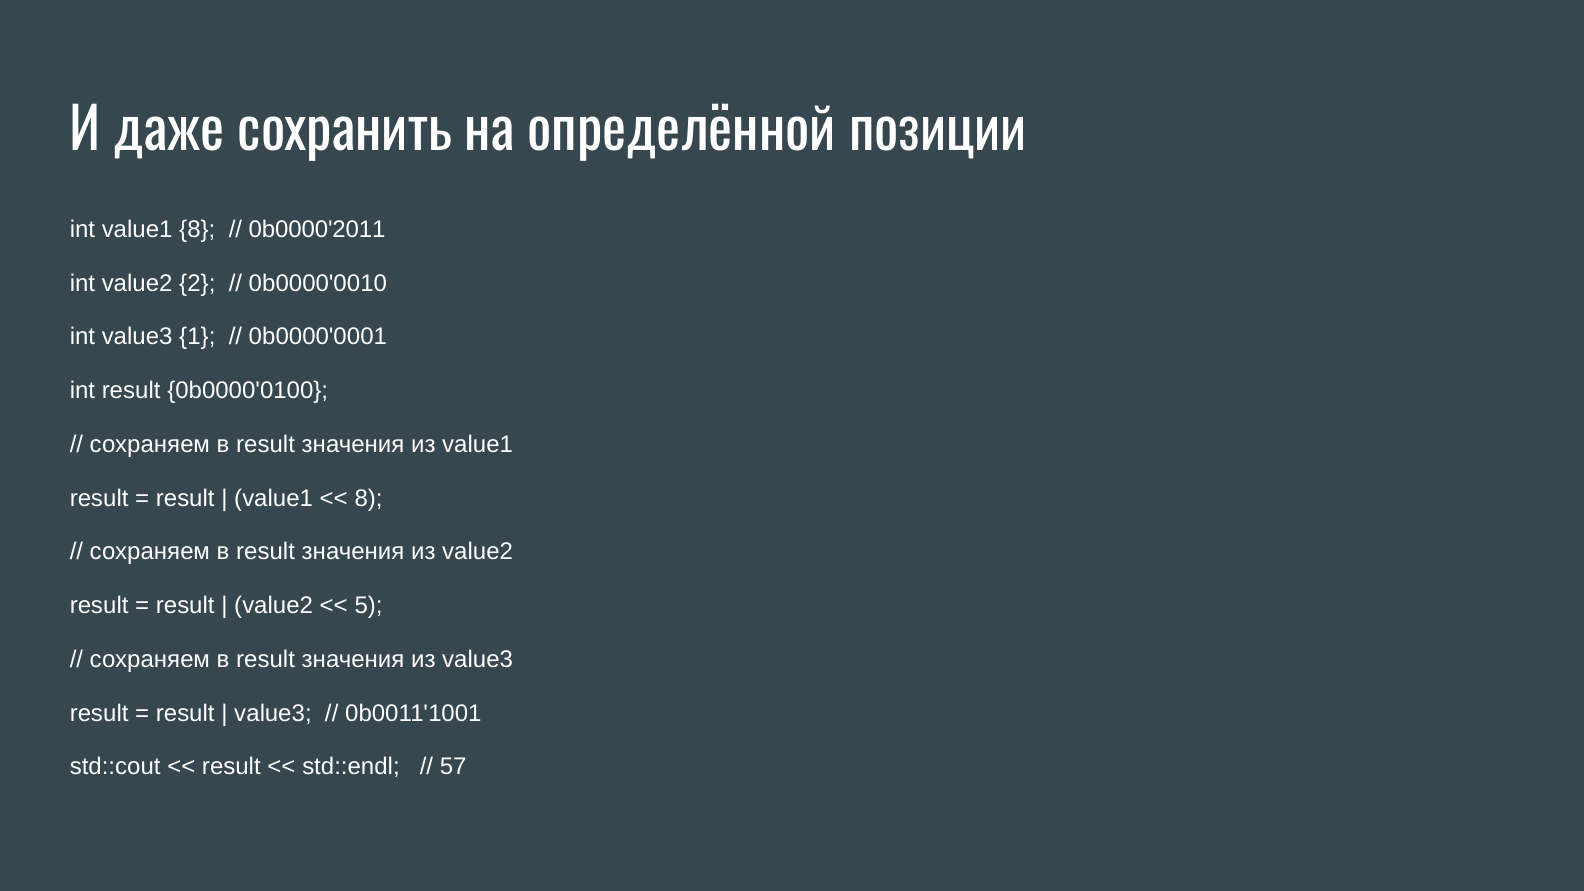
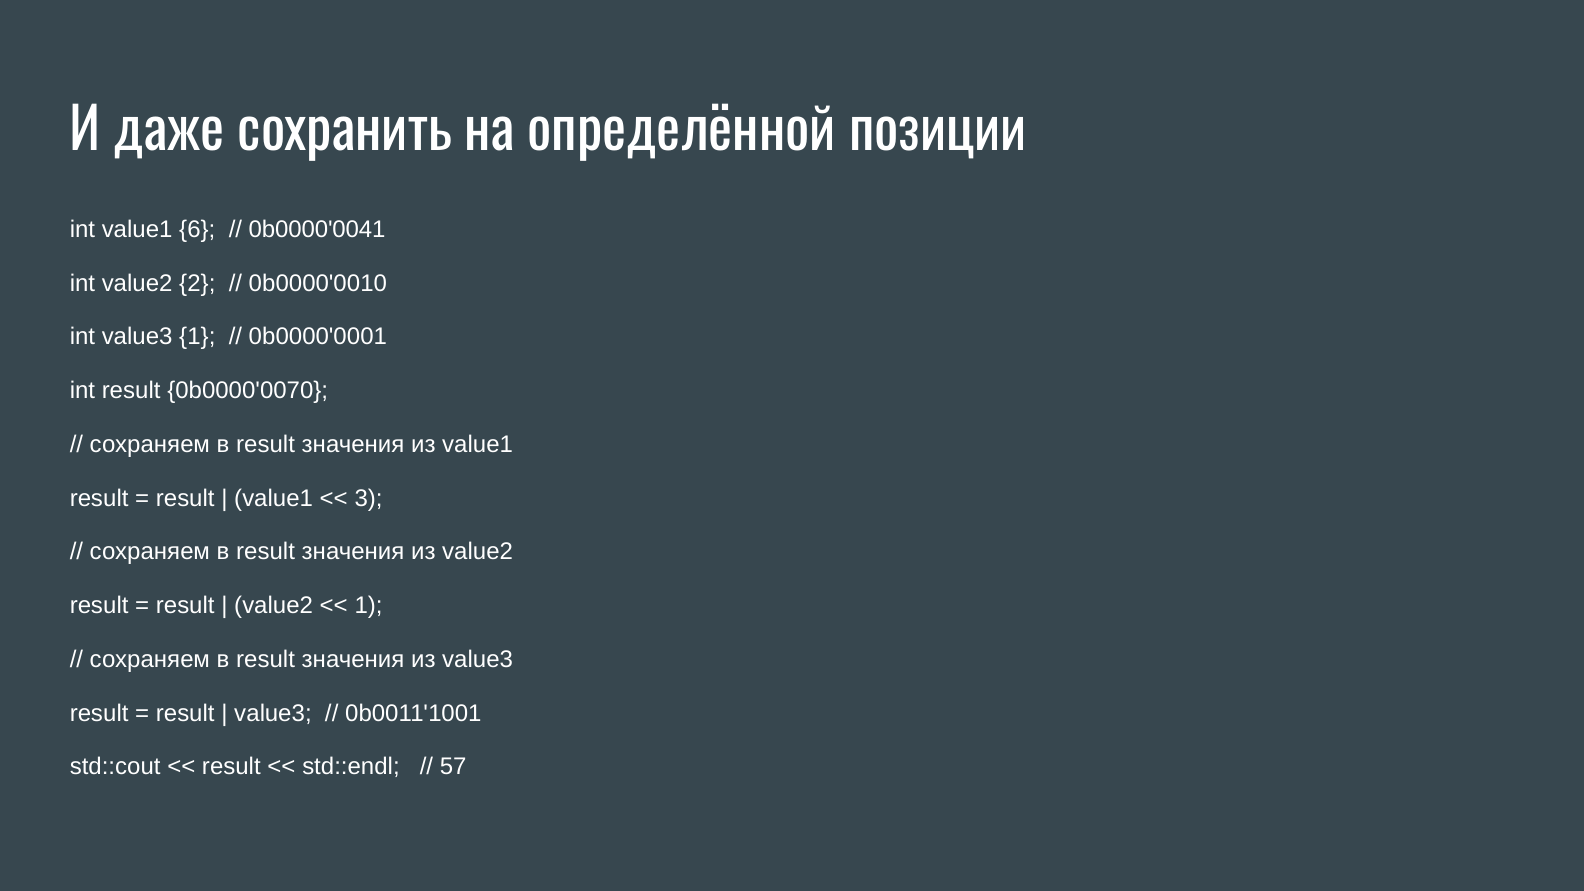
value1 8: 8 -> 6 (197, 229)
0b0000'2011: 0b0000'2011 -> 0b0000'0041 (317, 229)
0b0000'0100: 0b0000'0100 -> 0b0000'0070 (248, 391)
8: 8 -> 3 (369, 498)
5: 5 -> 1 (369, 606)
